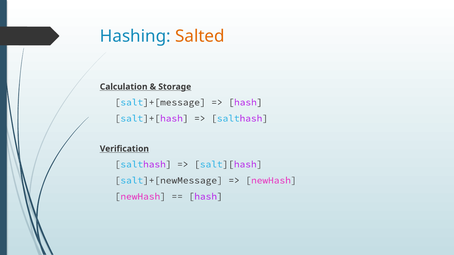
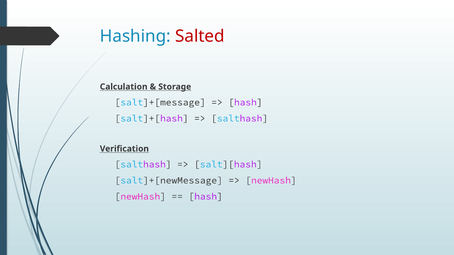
Salted colour: orange -> red (200, 36)
